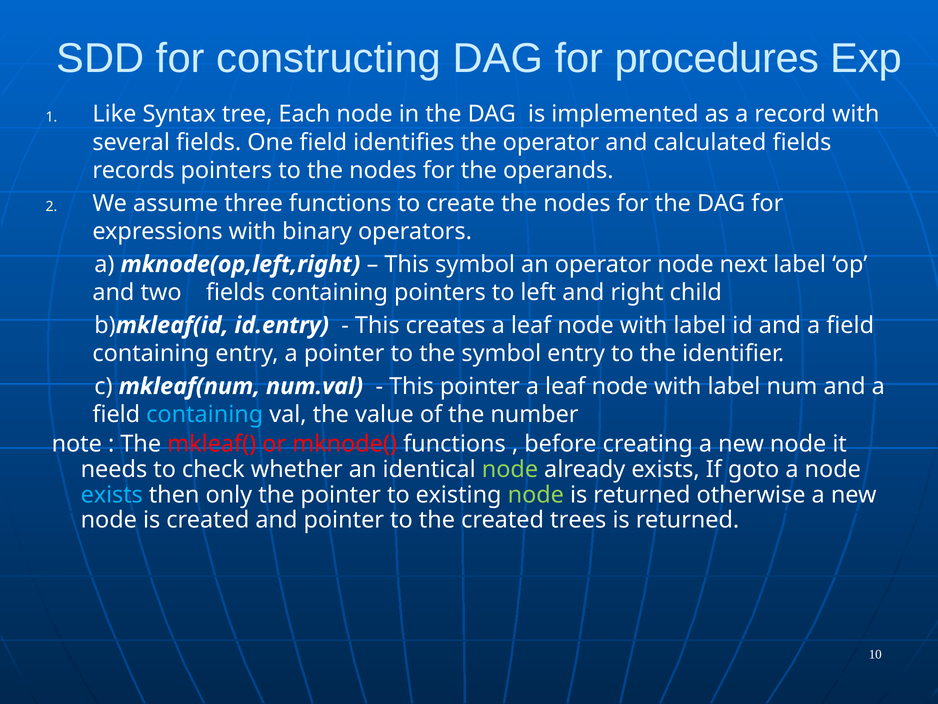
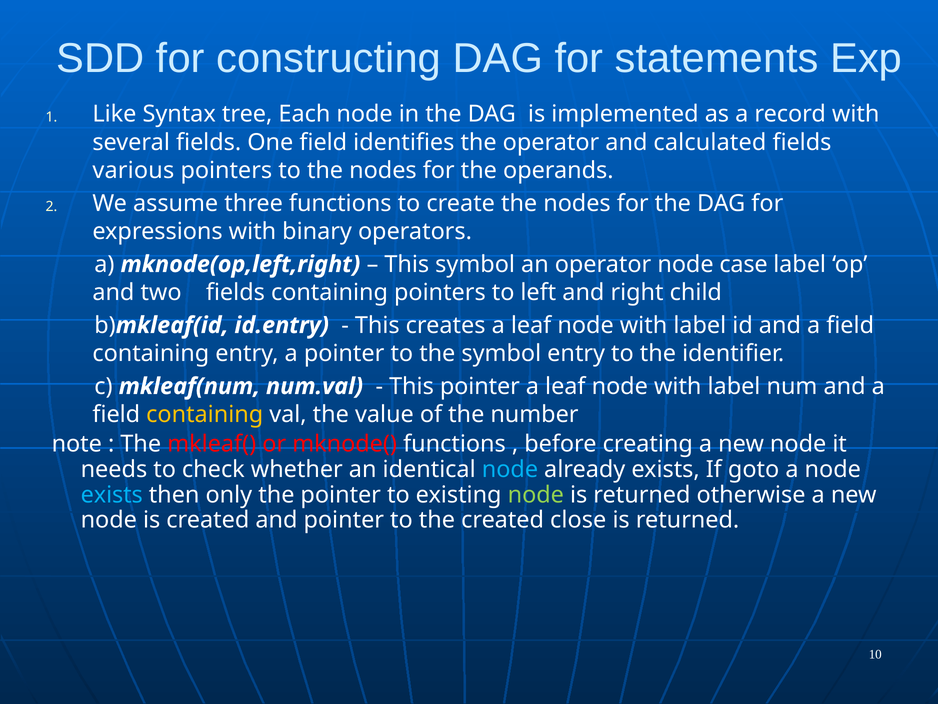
procedures: procedures -> statements (717, 58)
records: records -> various (133, 170)
next: next -> case (744, 264)
containing colour: light blue -> yellow (205, 414)
node colour: light green -> light blue (510, 469)
trees: trees -> close (578, 520)
